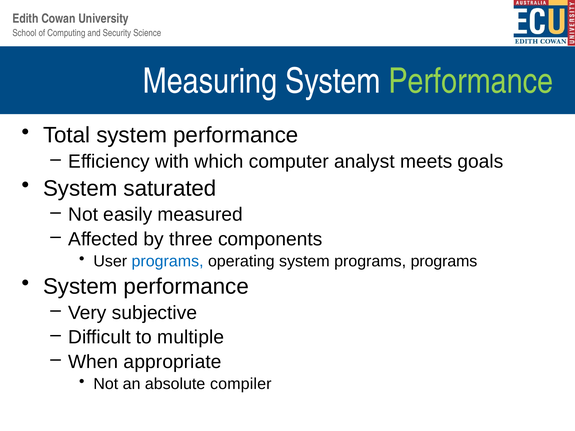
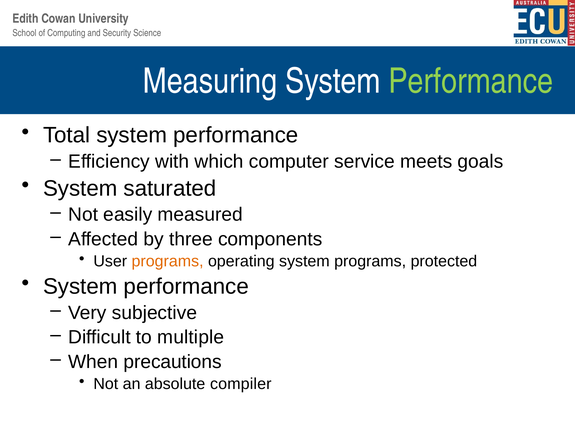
analyst: analyst -> service (364, 162)
programs colour: blue -> orange (168, 261)
programs programs: programs -> protected (444, 261)
appropriate: appropriate -> precautions (173, 362)
